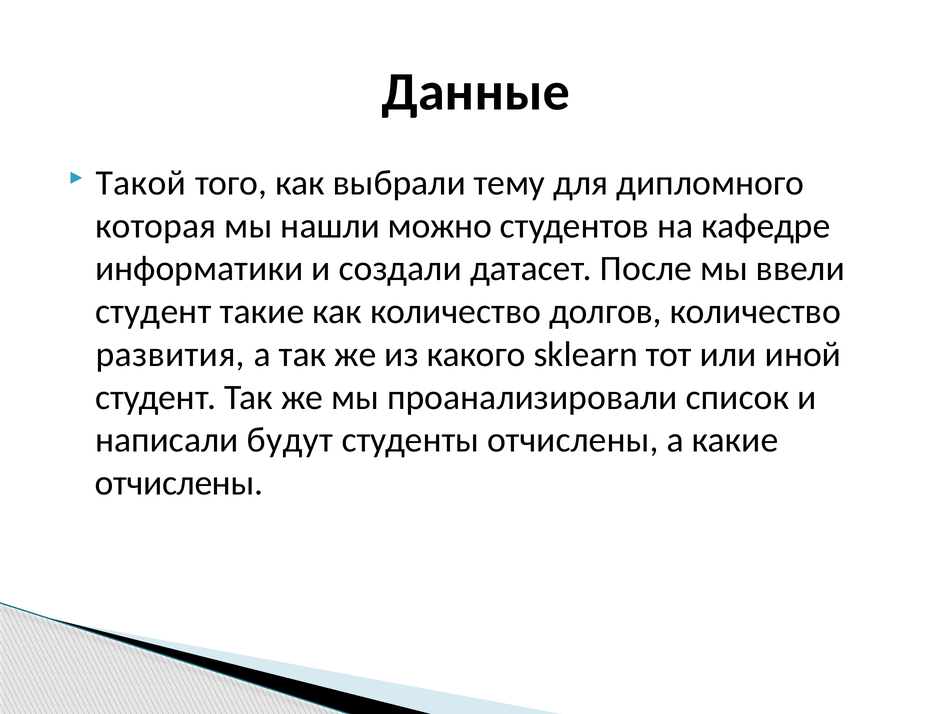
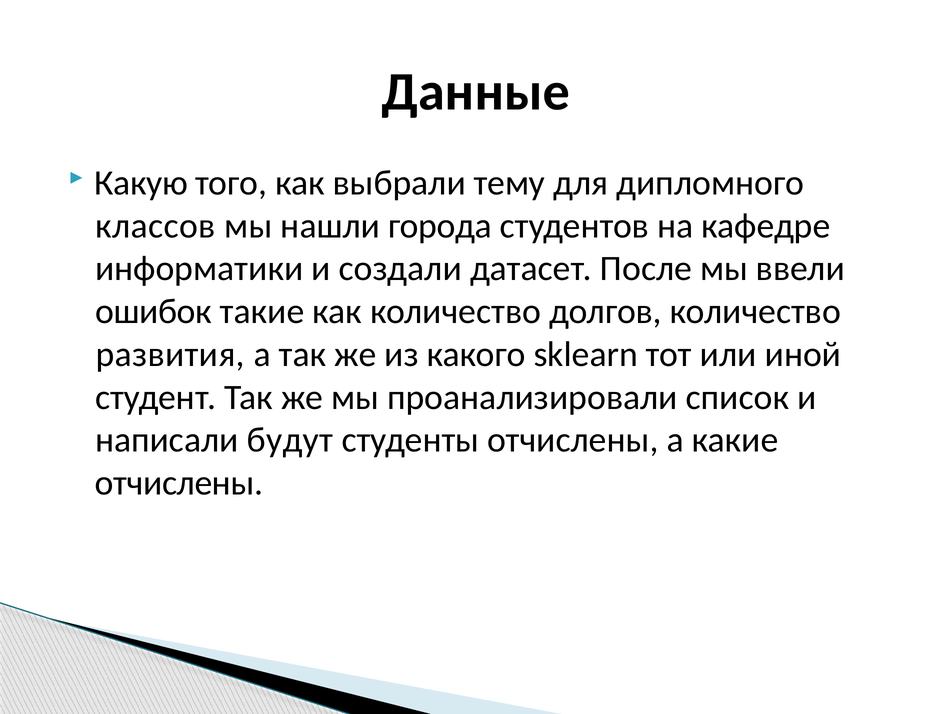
Такой: Такой -> Какую (141, 183)
которая: которая -> классов (156, 226)
можно: можно -> города (440, 226)
студент: студент -> ошибок (153, 311)
